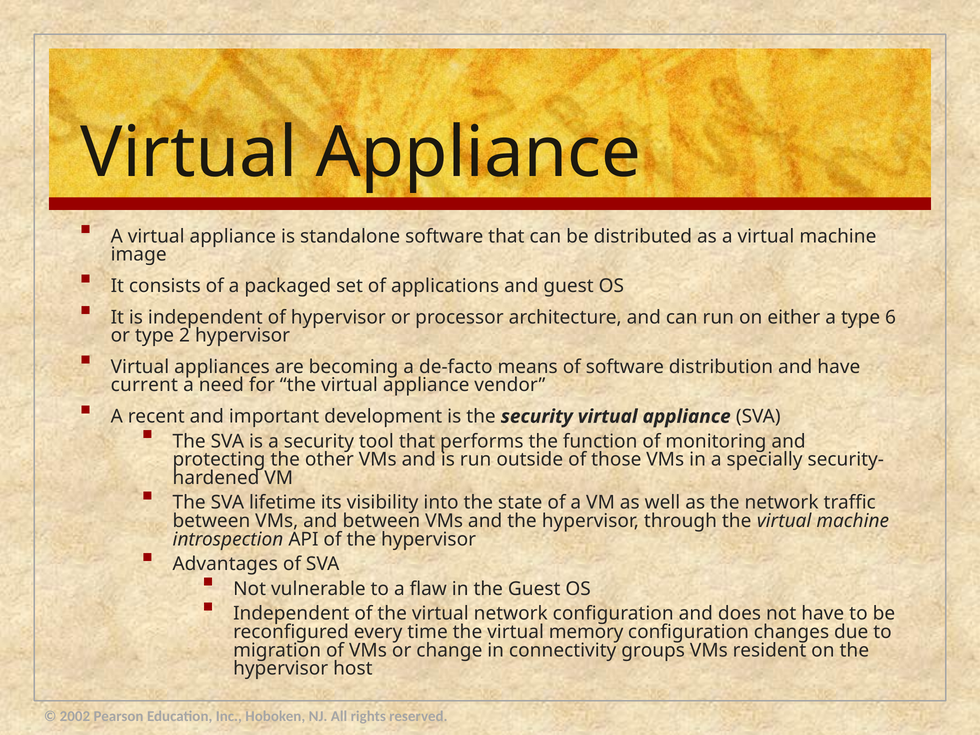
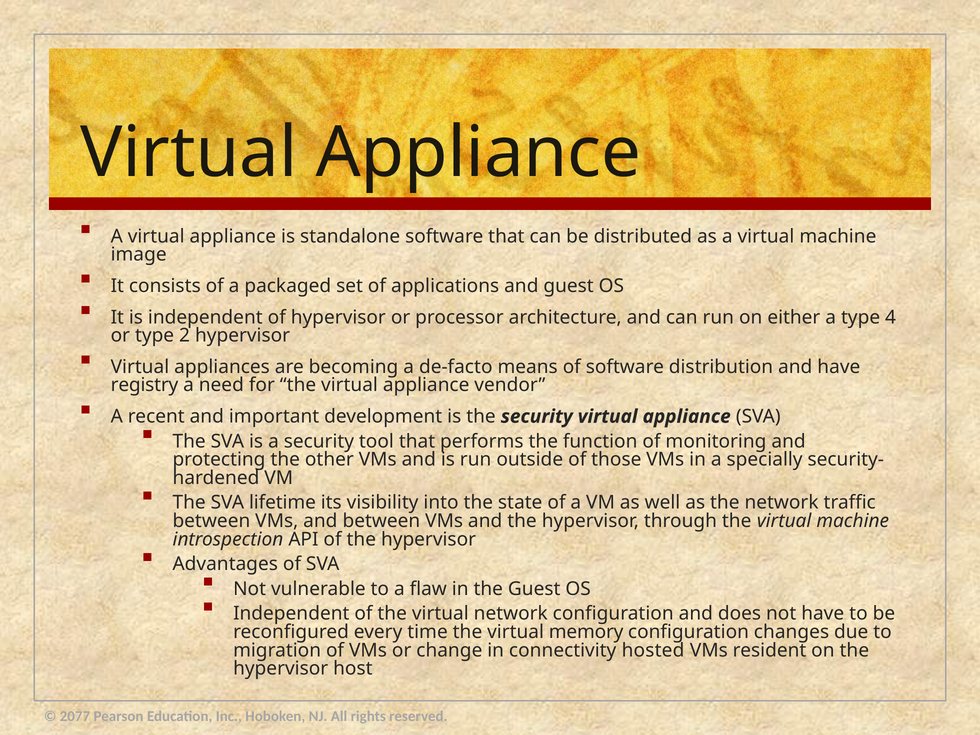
6: 6 -> 4 (890, 317)
current: current -> registry (144, 385)
groups: groups -> hosted (653, 650)
2002: 2002 -> 2077 (75, 716)
